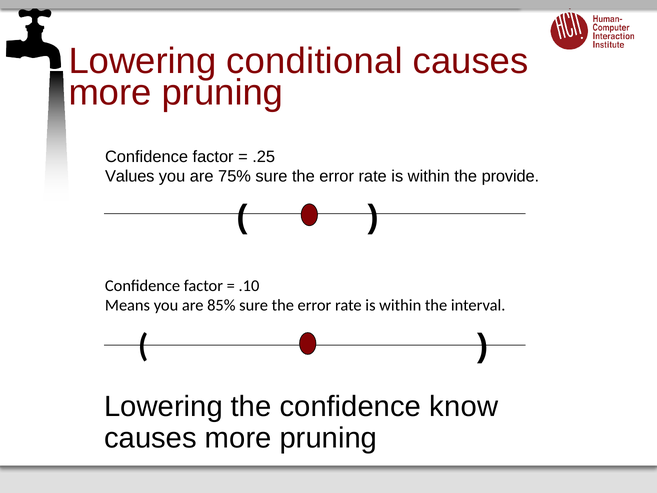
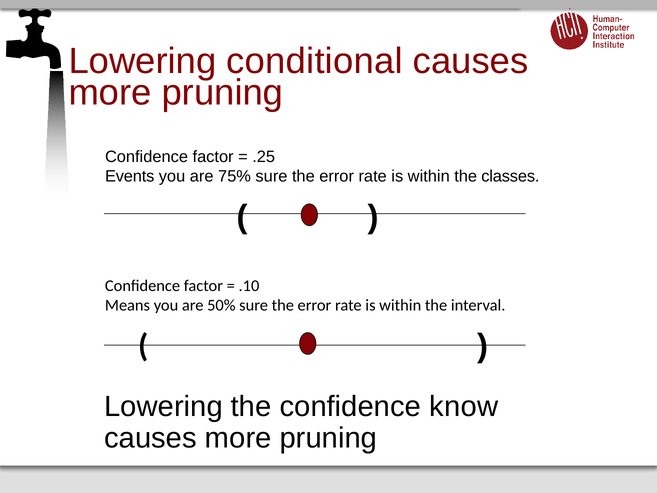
Values: Values -> Events (130, 176)
provide: provide -> classes (510, 176)
85%: 85% -> 50% (221, 305)
